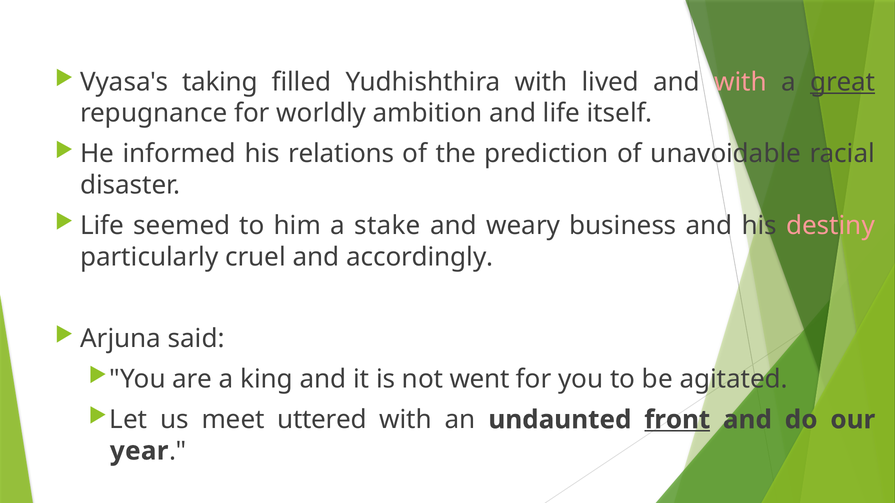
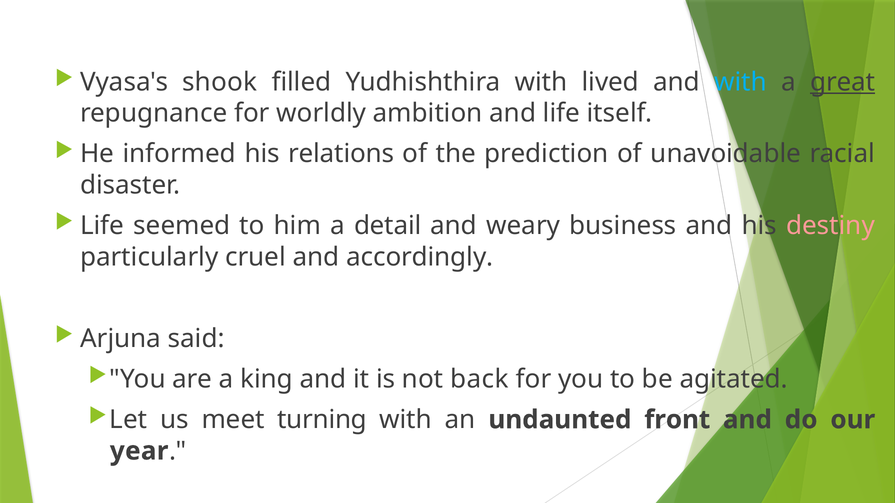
taking: taking -> shook (220, 82)
with colour: pink -> light blue (741, 82)
stake: stake -> detail (388, 226)
went: went -> back (479, 379)
uttered: uttered -> turning (322, 420)
front underline: present -> none (677, 420)
